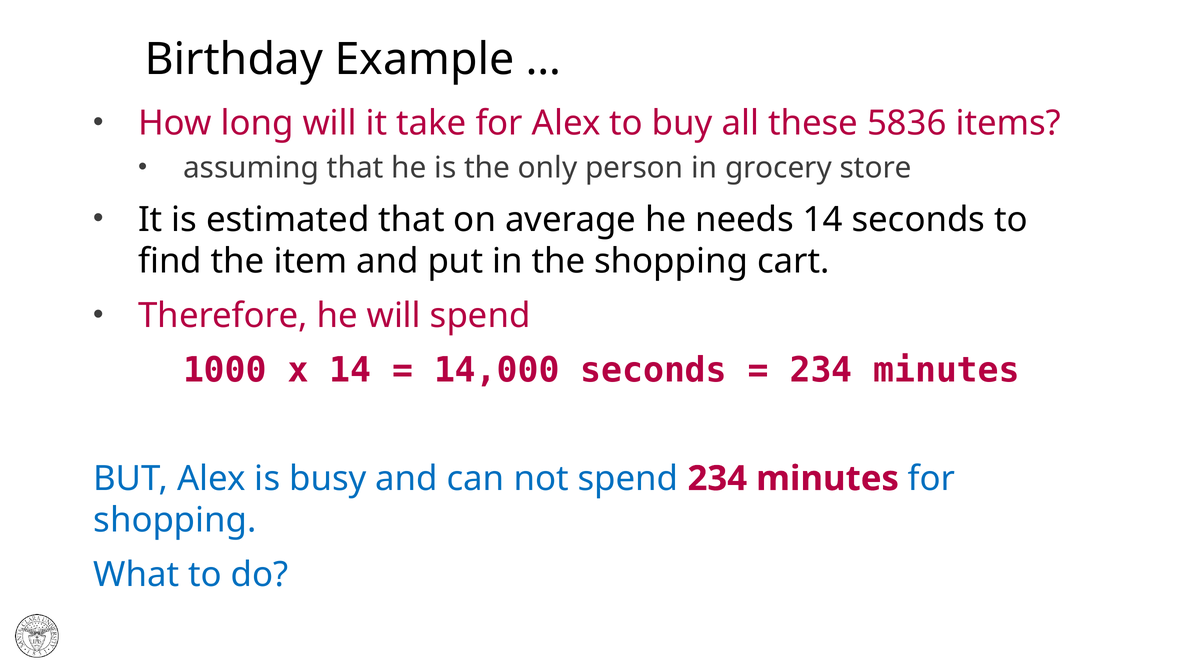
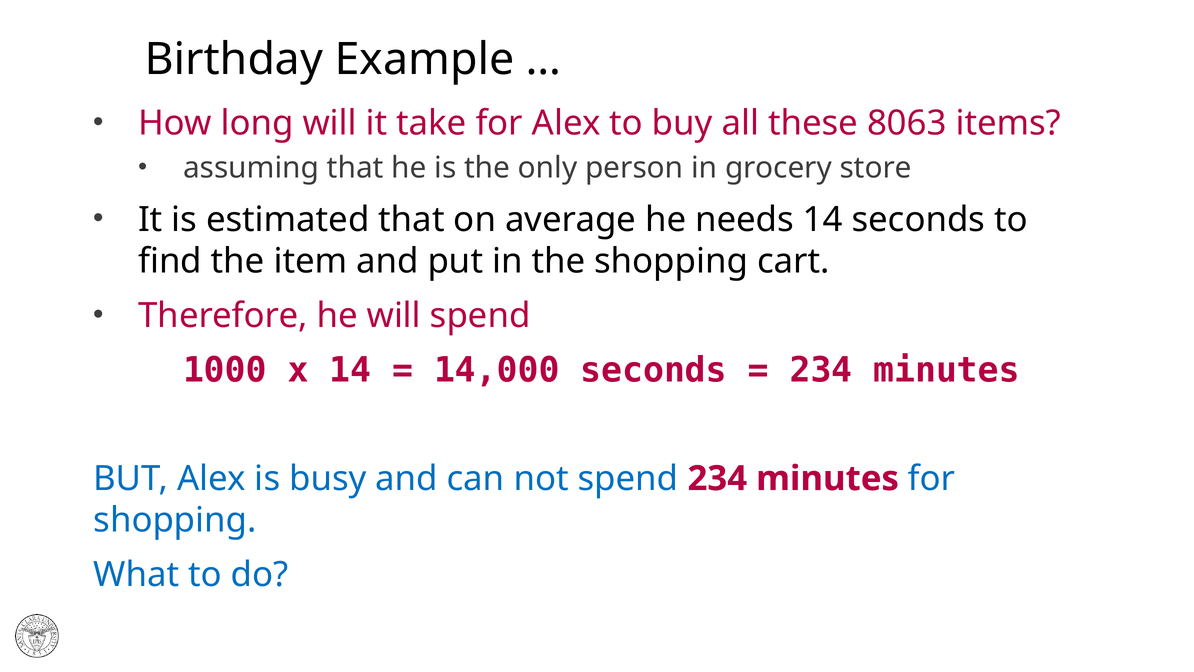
5836: 5836 -> 8063 (907, 123)
